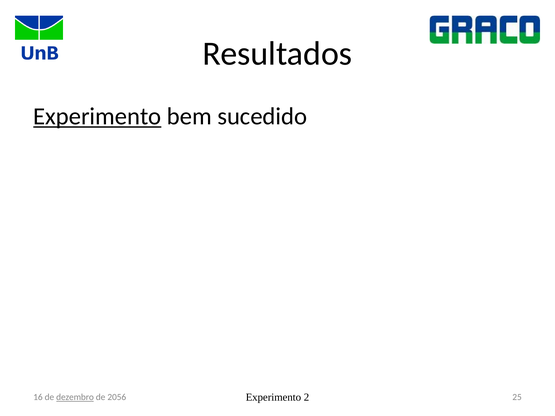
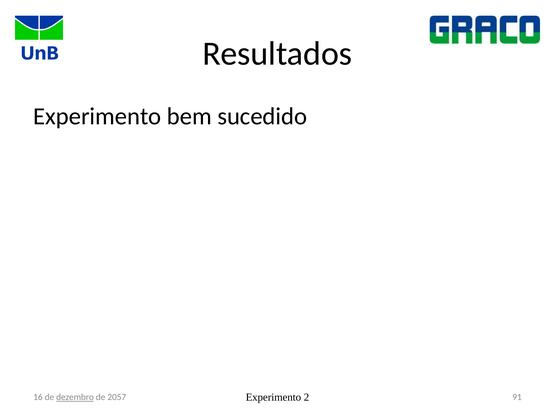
Experimento underline: present -> none (97, 116)
25: 25 -> 91 (517, 397)
2056: 2056 -> 2057 (117, 398)
